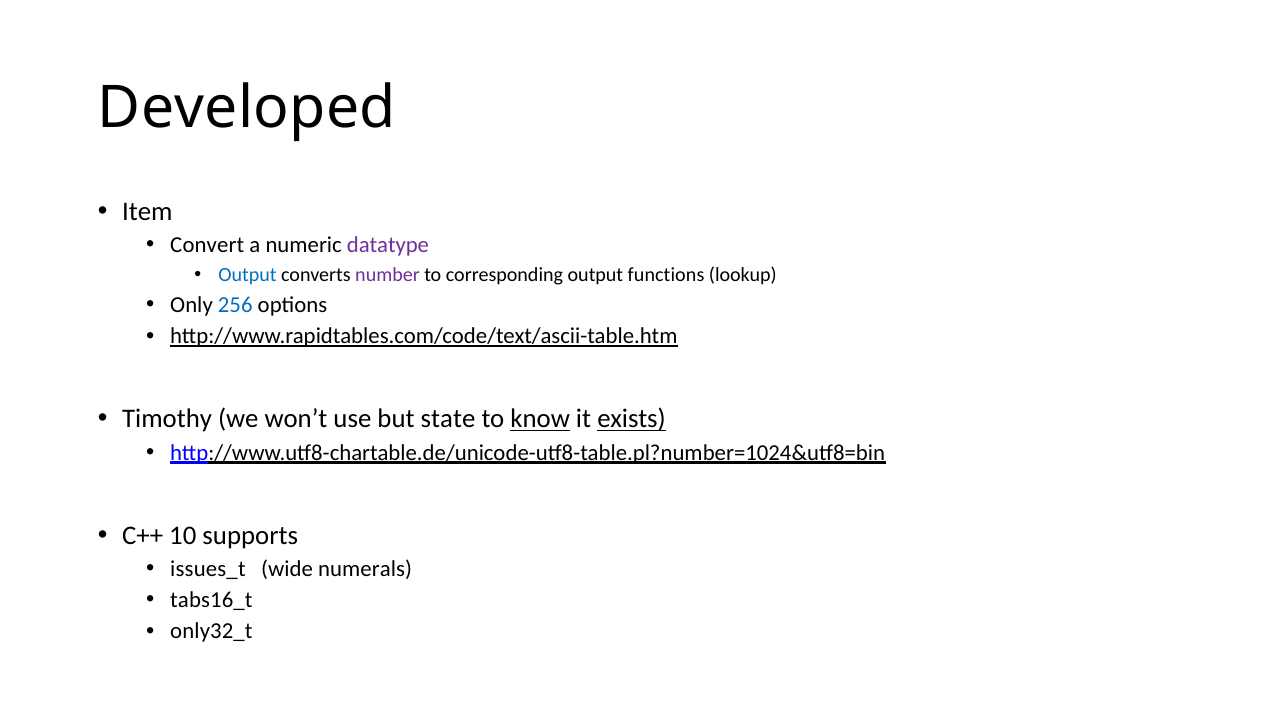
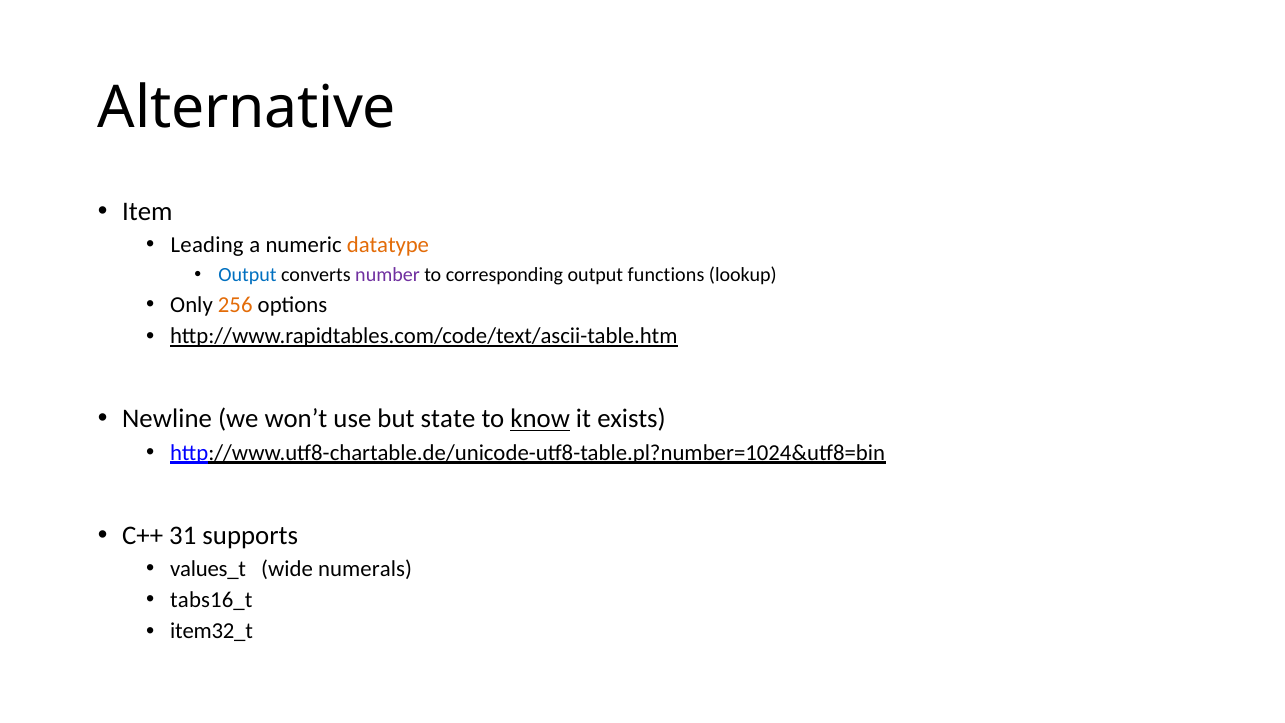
Developed: Developed -> Alternative (247, 108)
Convert: Convert -> Leading (207, 245)
datatype colour: purple -> orange (388, 245)
256 colour: blue -> orange (235, 305)
Timothy: Timothy -> Newline (167, 419)
exists underline: present -> none (631, 419)
10: 10 -> 31 (183, 535)
issues_t: issues_t -> values_t (208, 568)
only32_t: only32_t -> item32_t (212, 631)
